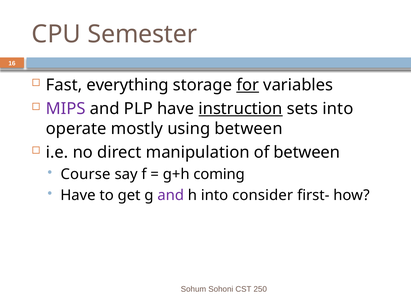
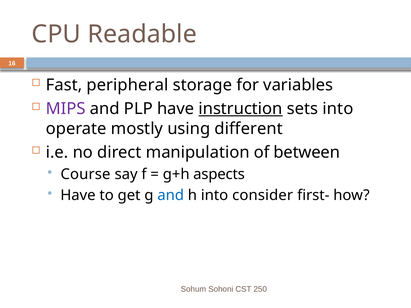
Semester: Semester -> Readable (142, 34)
everything: everything -> peripheral (127, 85)
for underline: present -> none (248, 85)
using between: between -> different (249, 129)
coming: coming -> aspects (219, 175)
and colour: purple -> blue (171, 195)
